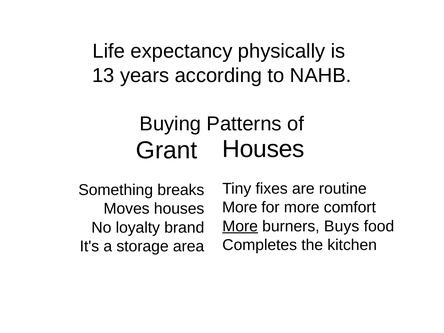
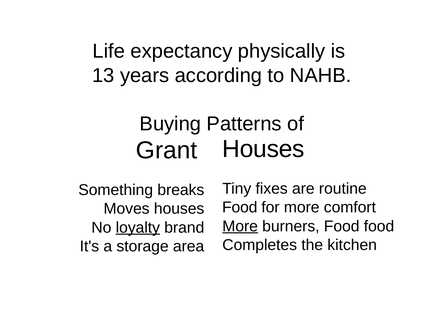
More: More -> Food (240, 207)
burners Buys: Buys -> Food (342, 226)
loyalty underline: none -> present (138, 227)
